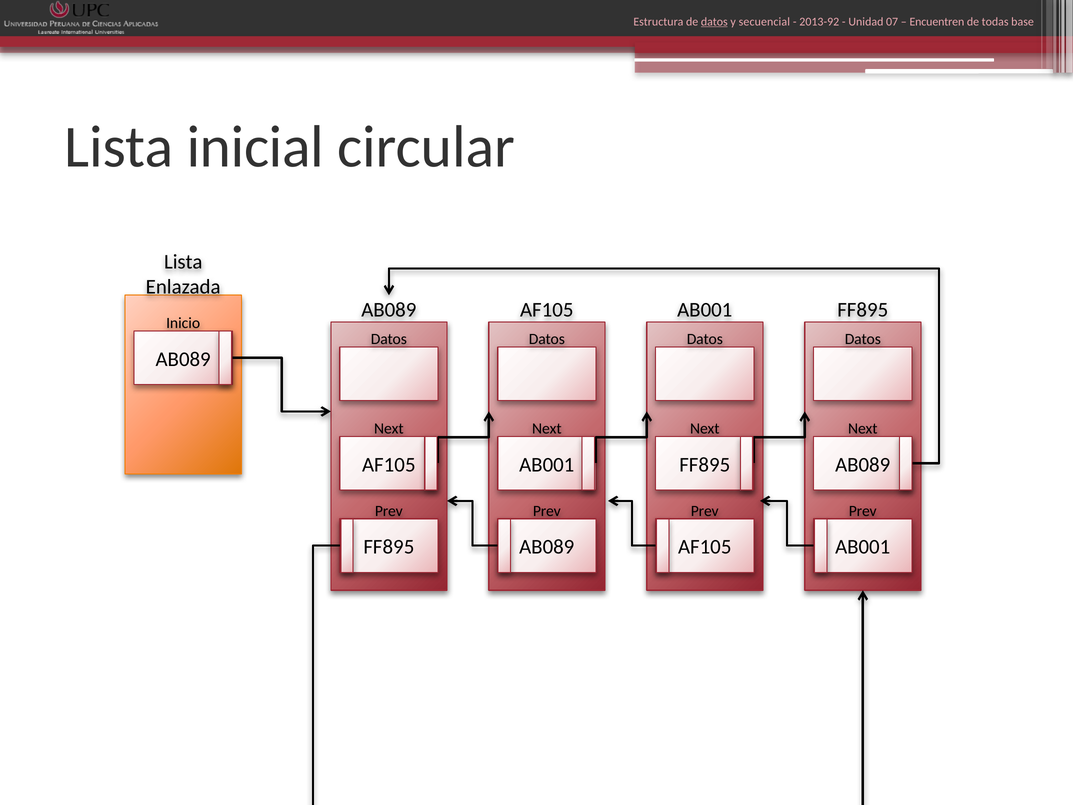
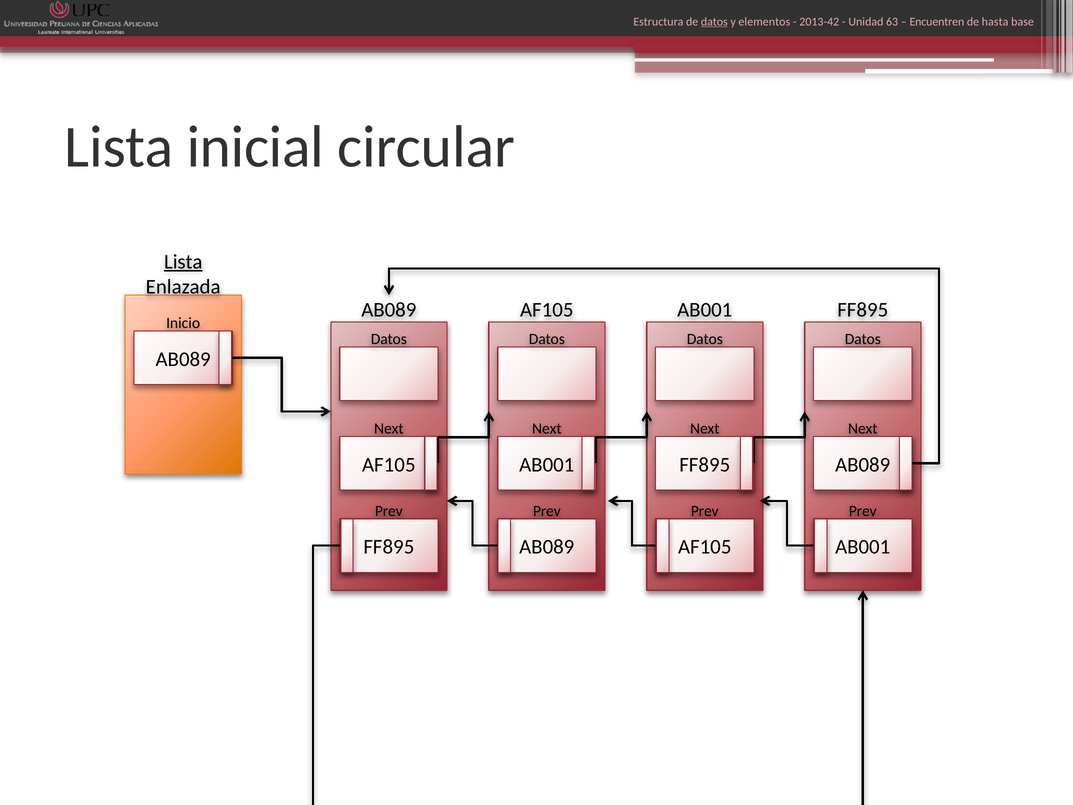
secuencial: secuencial -> elementos (764, 22)
2013-92: 2013-92 -> 2013-42 (819, 22)
07: 07 -> 63 (892, 22)
todas: todas -> hasta (995, 22)
Lista underline: none -> present (183, 262)
